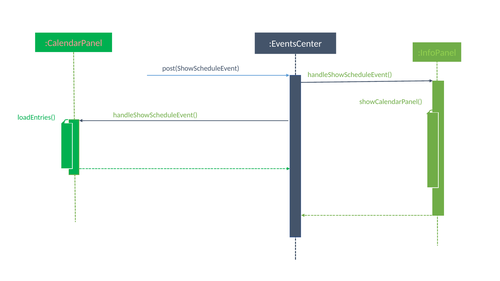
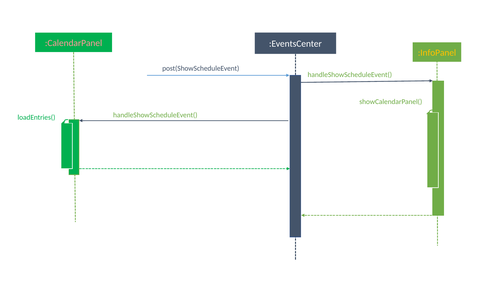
:InfoPanel colour: light green -> yellow (437, 53)
